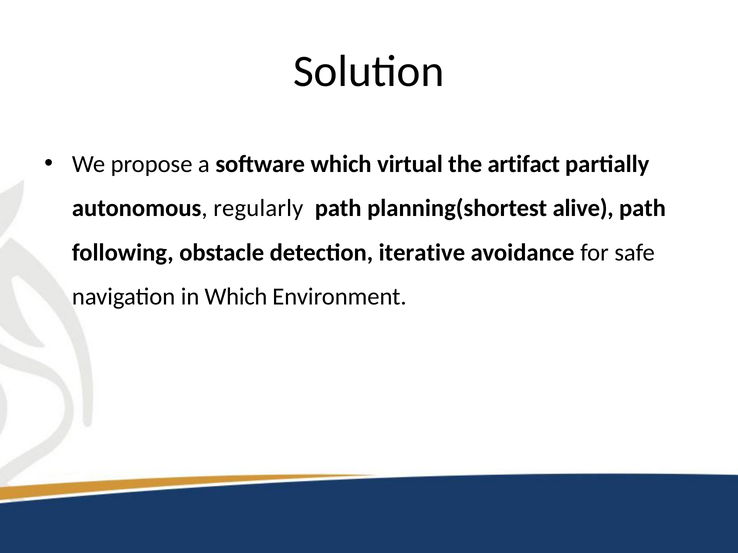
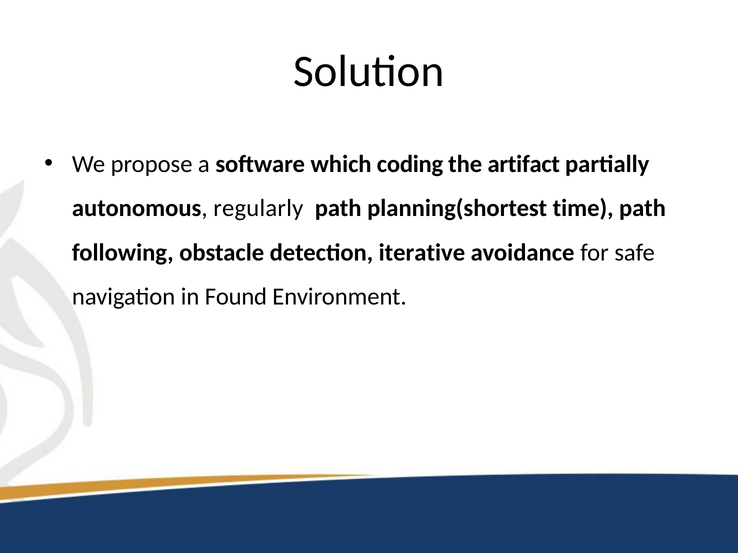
virtual: virtual -> coding (410, 164)
alive: alive -> time (583, 208)
in Which: Which -> Found (236, 297)
